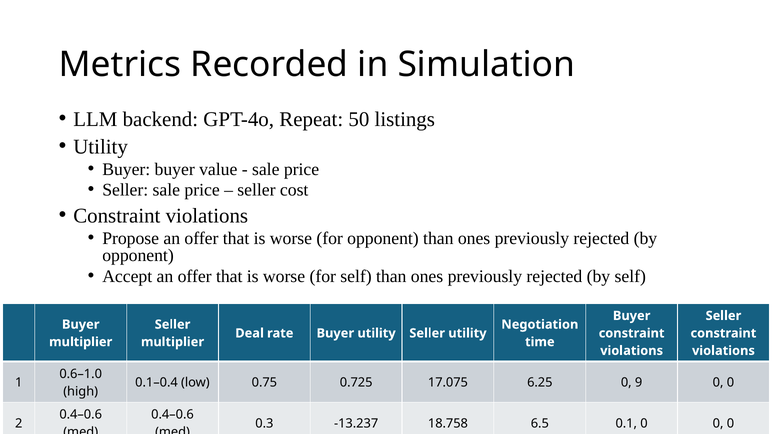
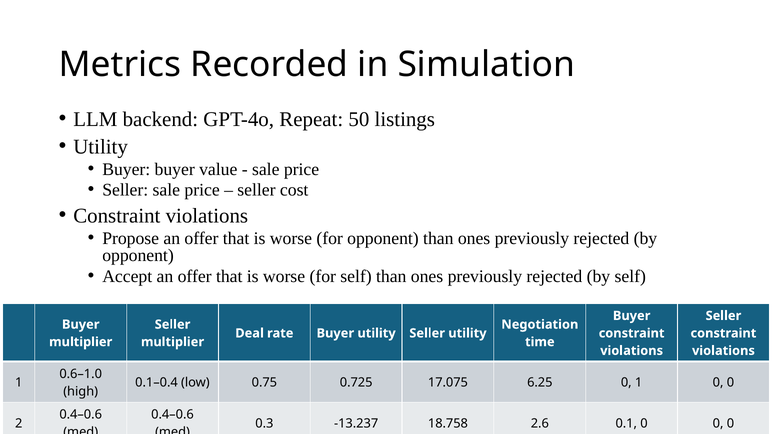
0 9: 9 -> 1 (639, 383)
6.5: 6.5 -> 2.6 (540, 424)
